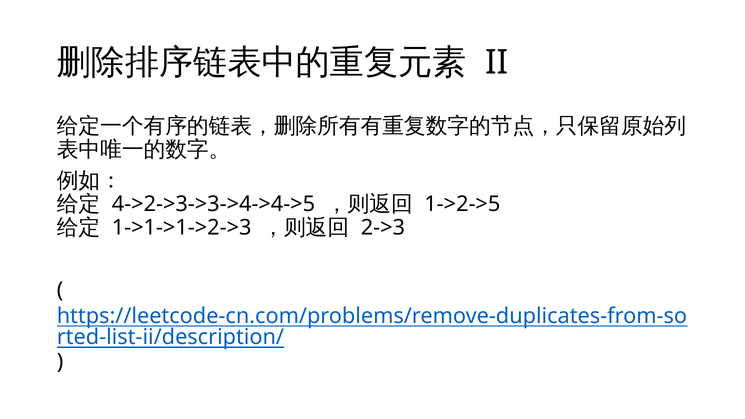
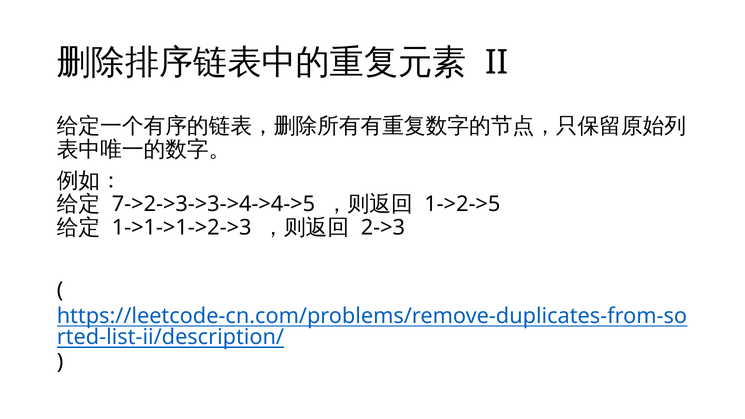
4->2->3->3->4->4->5: 4->2->3->3->4->4->5 -> 7->2->3->3->4->4->5 (213, 204)
